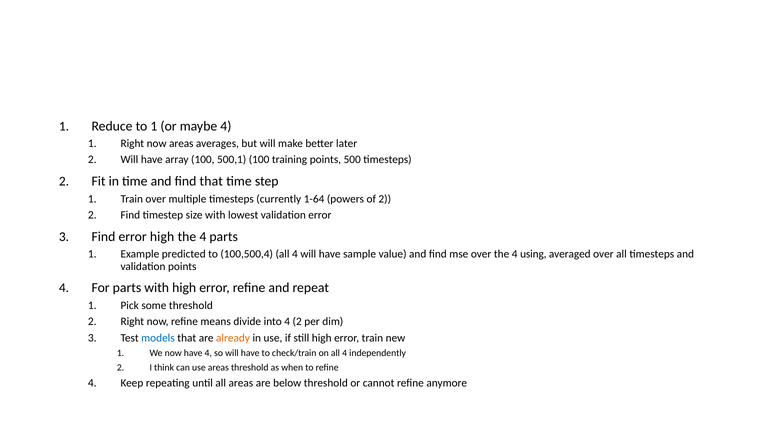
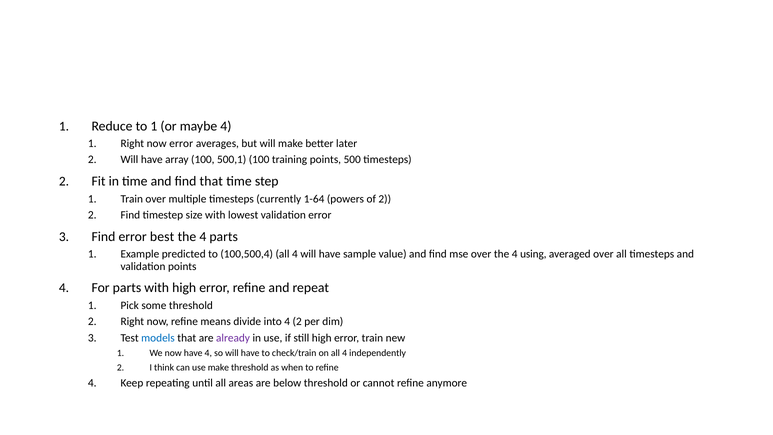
now areas: areas -> error (181, 143)
error high: high -> best (162, 236)
already colour: orange -> purple (233, 338)
use areas: areas -> make (218, 367)
